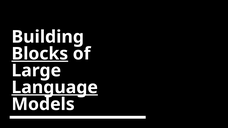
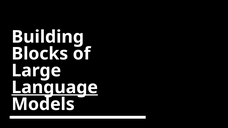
Blocks underline: present -> none (40, 54)
